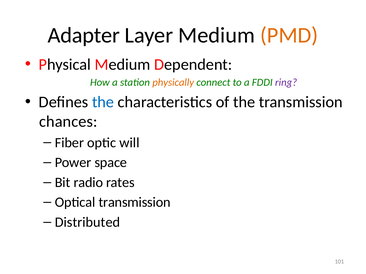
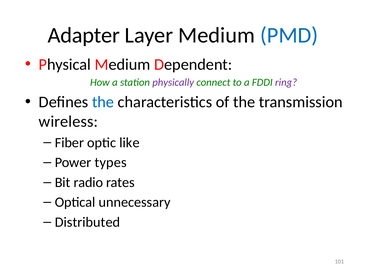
PMD colour: orange -> blue (289, 35)
physically colour: orange -> purple (173, 82)
chances: chances -> wireless (68, 122)
will: will -> like (129, 143)
space: space -> types (111, 163)
Optical transmission: transmission -> unnecessary (135, 203)
